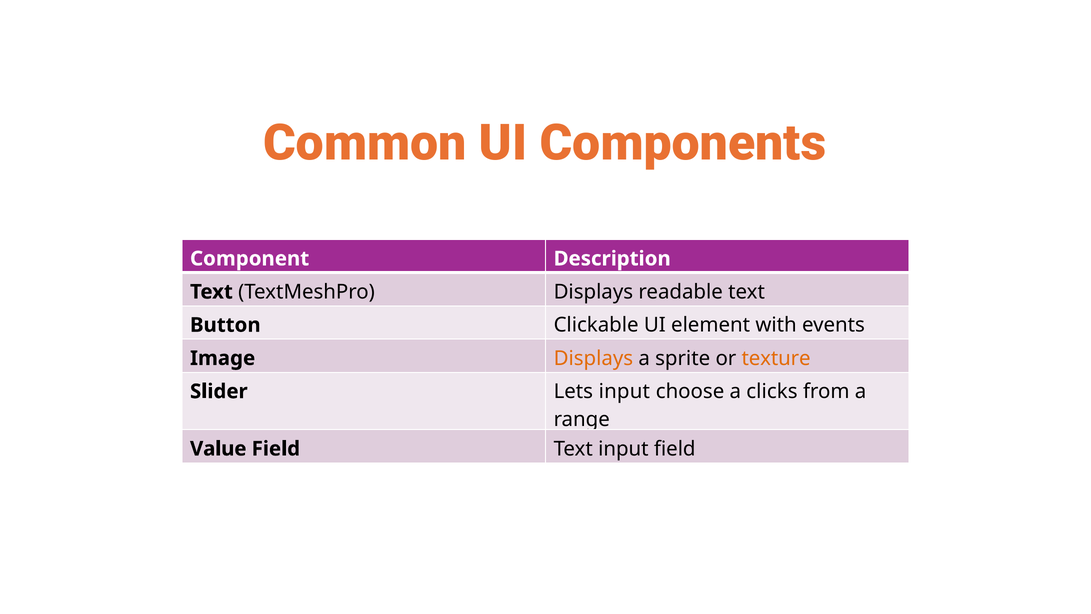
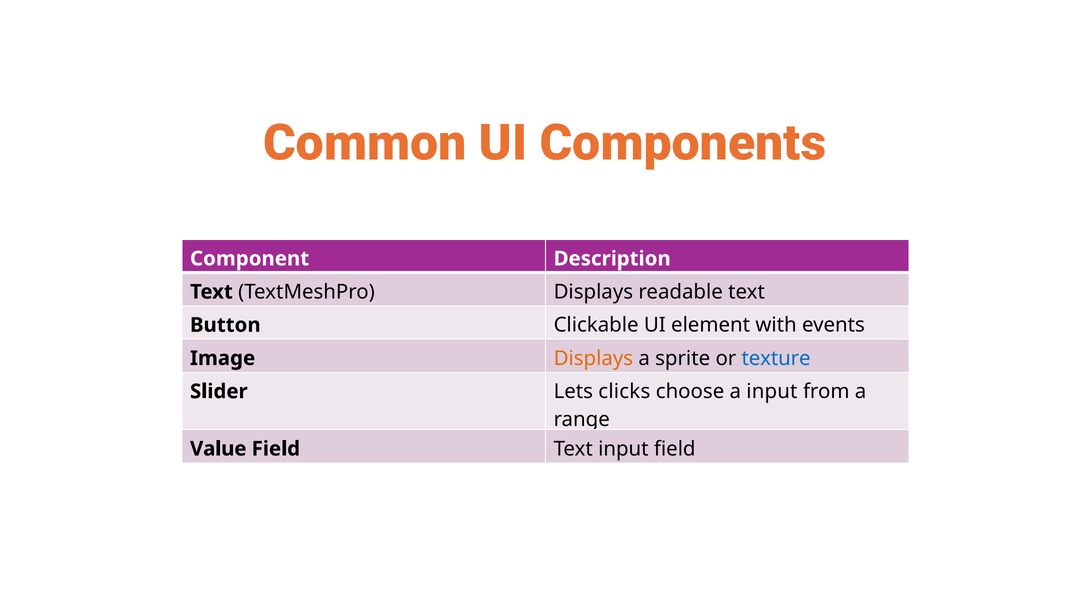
texture colour: orange -> blue (776, 358)
Lets input: input -> clicks (624, 391)
a clicks: clicks -> input (772, 391)
